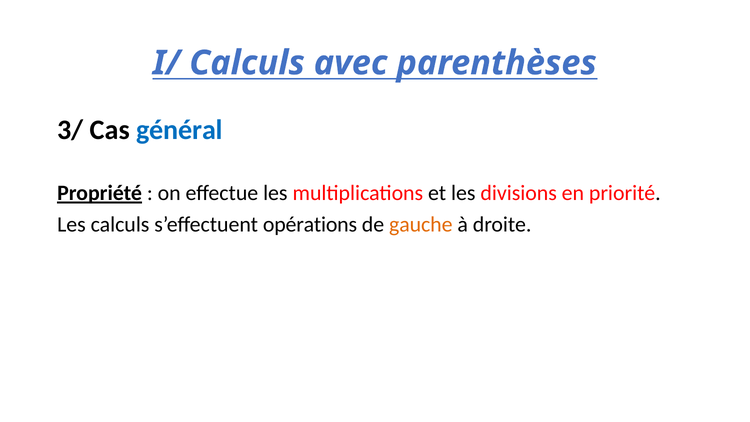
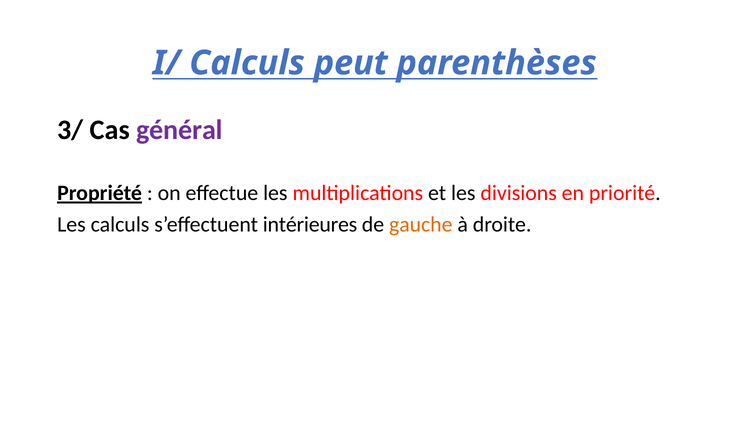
avec: avec -> peut (351, 63)
général colour: blue -> purple (179, 130)
opérations: opérations -> intérieures (310, 224)
